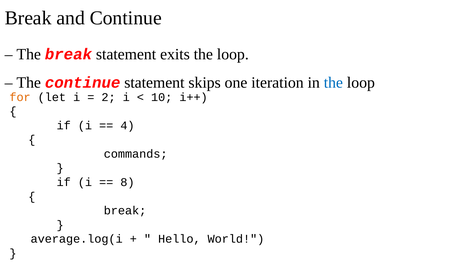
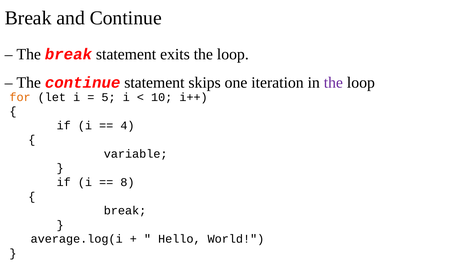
the colour: blue -> purple (333, 83)
2: 2 -> 5 (109, 97)
commands: commands -> variable (136, 154)
